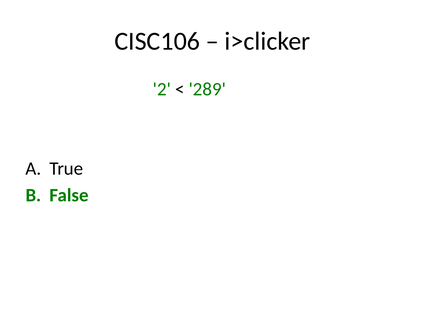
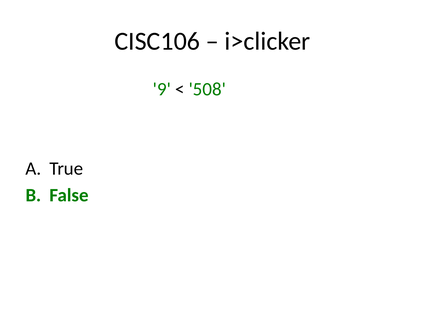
2: 2 -> 9 (162, 89)
289: 289 -> 508 (207, 89)
